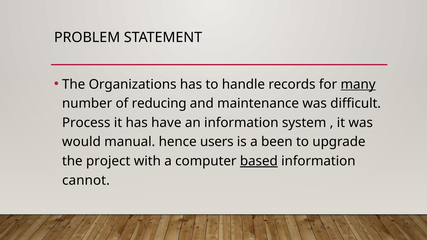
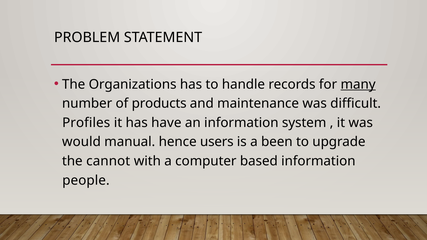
reducing: reducing -> products (159, 104)
Process: Process -> Profiles (86, 123)
project: project -> cannot (108, 161)
based underline: present -> none (259, 161)
cannot: cannot -> people (86, 180)
